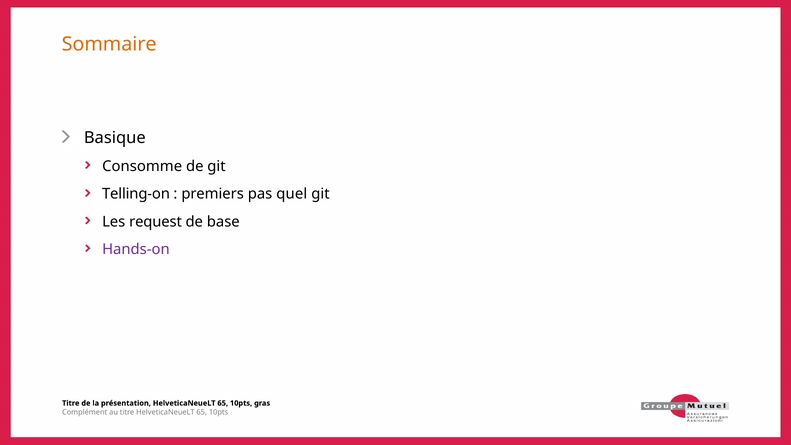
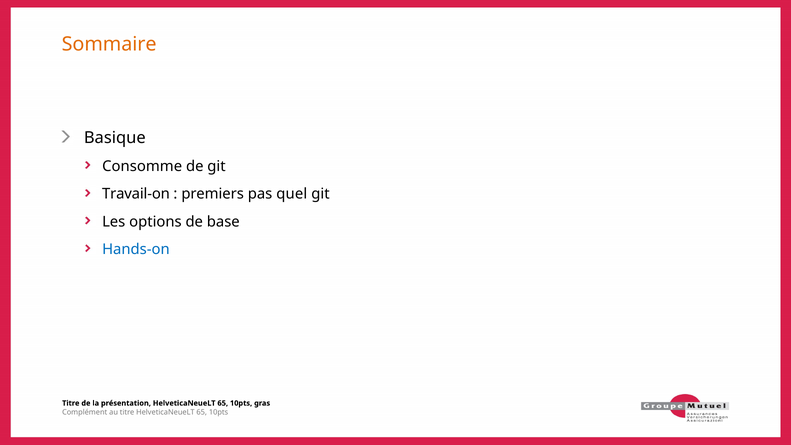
Telling-on: Telling-on -> Travail-on (136, 194)
request: request -> options (155, 222)
Hands-on colour: purple -> blue (136, 249)
